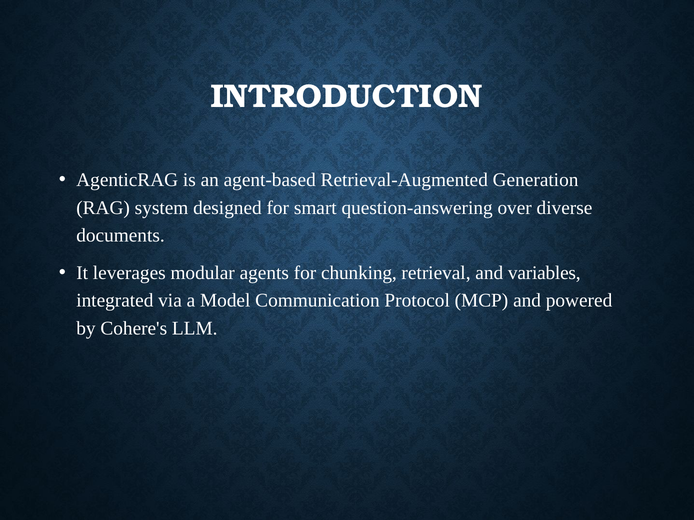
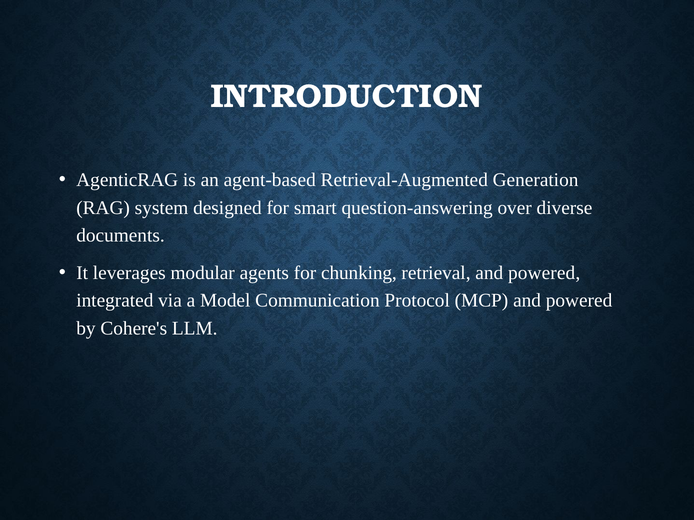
retrieval and variables: variables -> powered (544, 273)
